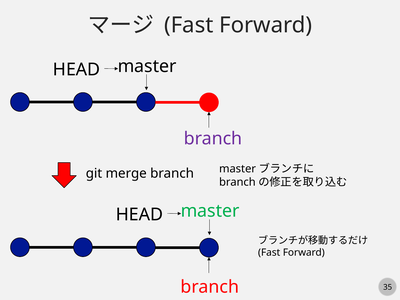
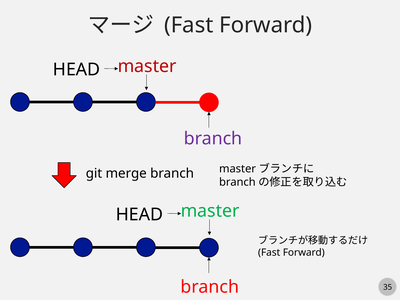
master colour: black -> red (147, 66)
